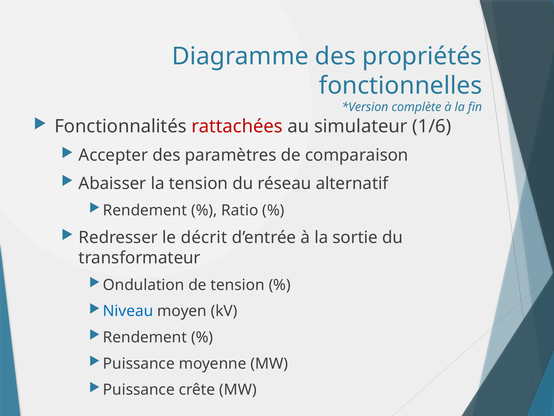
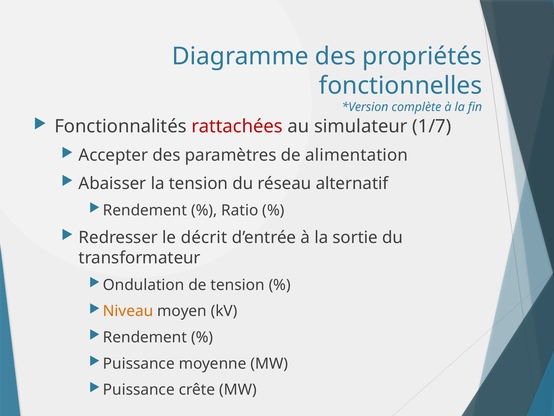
1/6: 1/6 -> 1/7 (432, 126)
comparaison: comparaison -> alimentation (357, 155)
Niveau colour: blue -> orange (128, 311)
